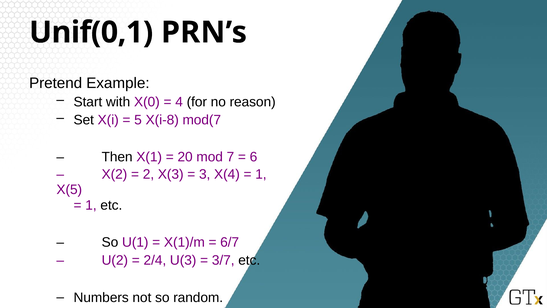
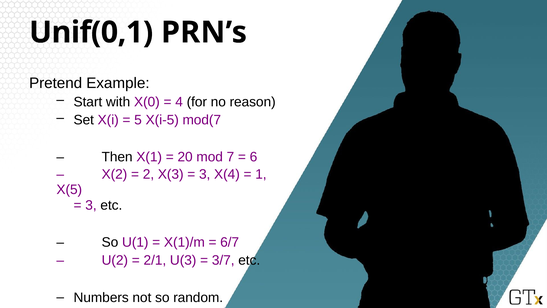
X(i-8: X(i-8 -> X(i-5 (162, 120)
1: 1 -> 3 (91, 205)
2/4: 2/4 -> 2/1 (155, 260)
